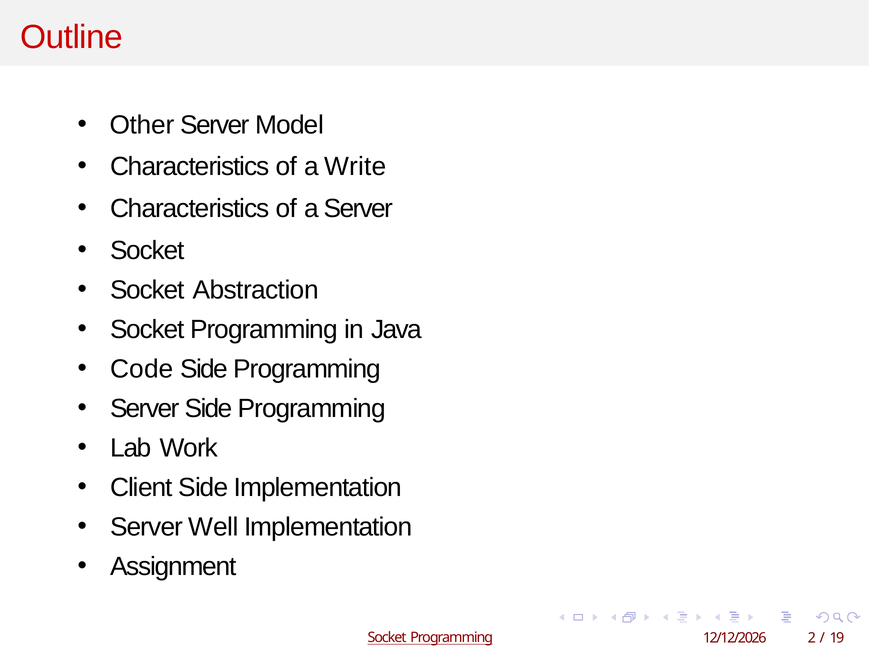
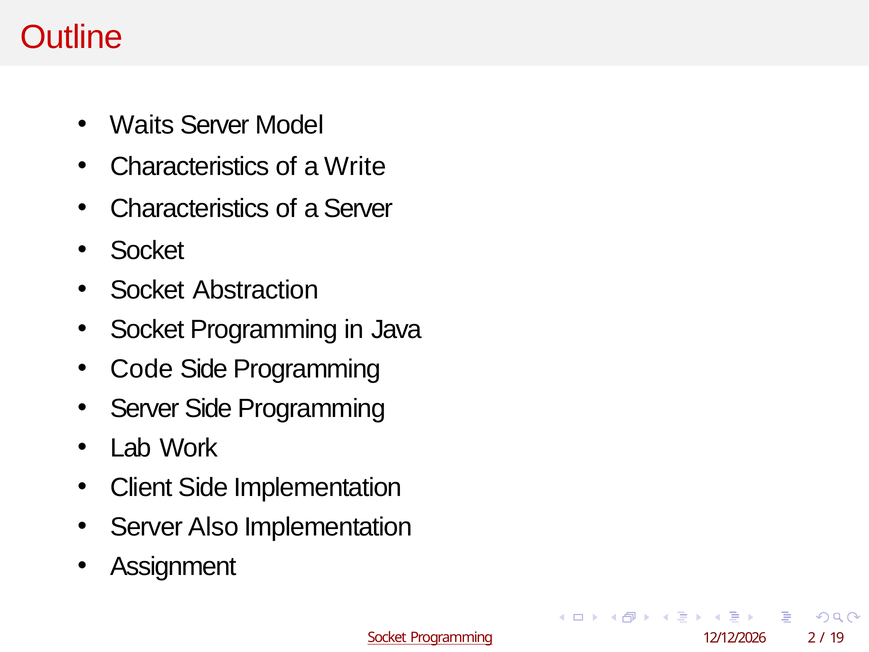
Other: Other -> Waits (142, 125)
Well: Well -> Also (214, 527)
